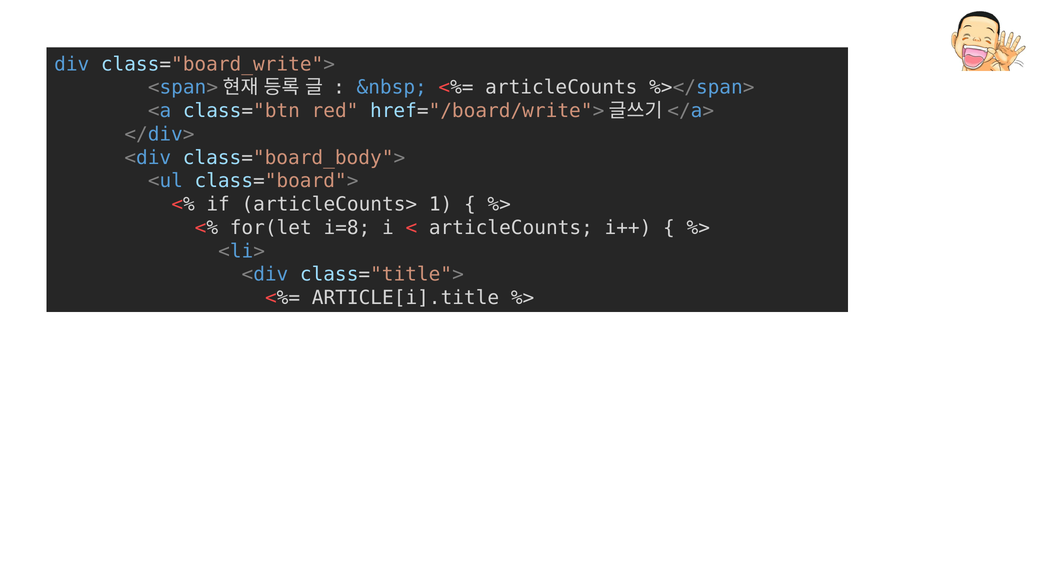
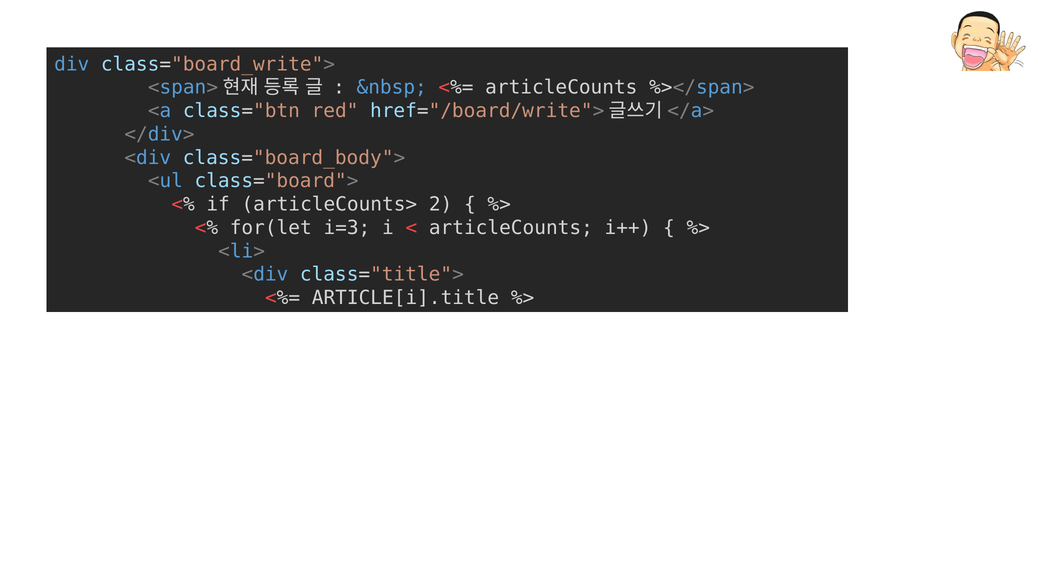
1: 1 -> 2 (441, 204)
i=8: i=8 -> i=3 (347, 228)
